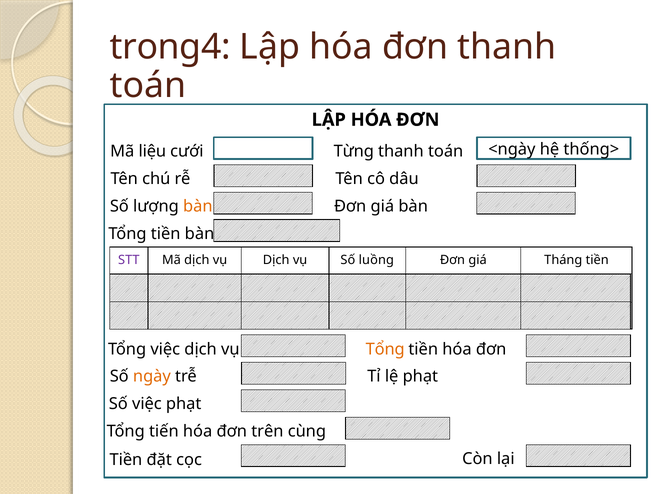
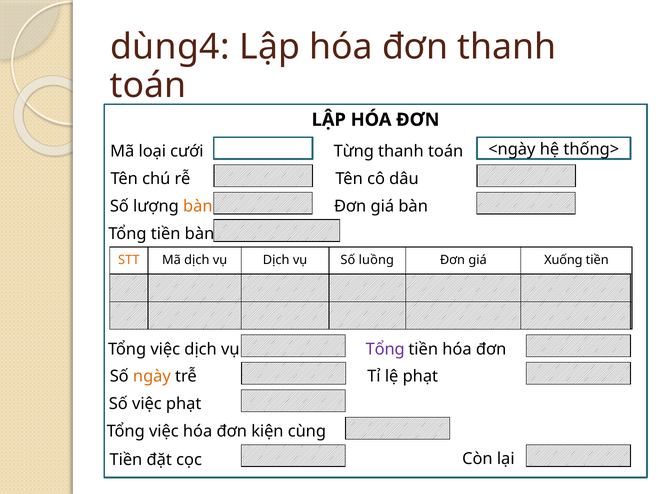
trong4: trong4 -> dùng4 (170, 47)
liệu: liệu -> loại (152, 151)
STT colour: purple -> orange (129, 260)
Tháng: Tháng -> Xuống (563, 260)
Tổng colour: orange -> purple (385, 349)
tiến: tiến -> việc (164, 431)
trên: trên -> kiện (267, 431)
